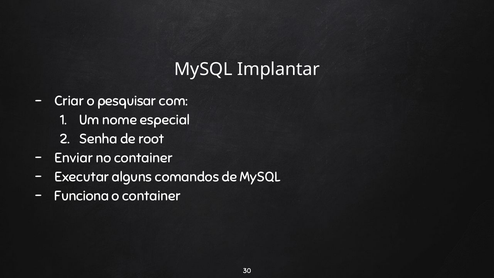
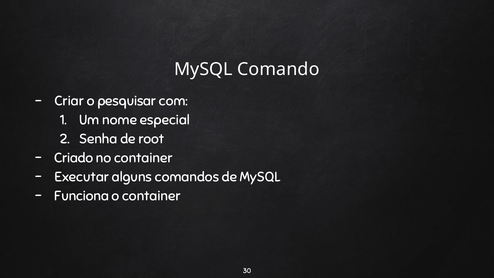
Implantar: Implantar -> Comando (278, 69)
Enviar: Enviar -> Criado (74, 158)
